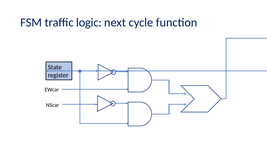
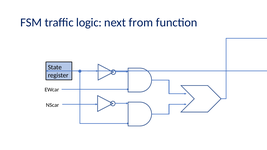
cycle: cycle -> from (141, 22)
